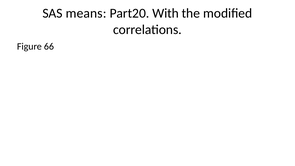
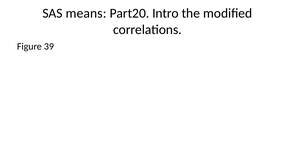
With: With -> Intro (166, 13)
66: 66 -> 39 (49, 46)
